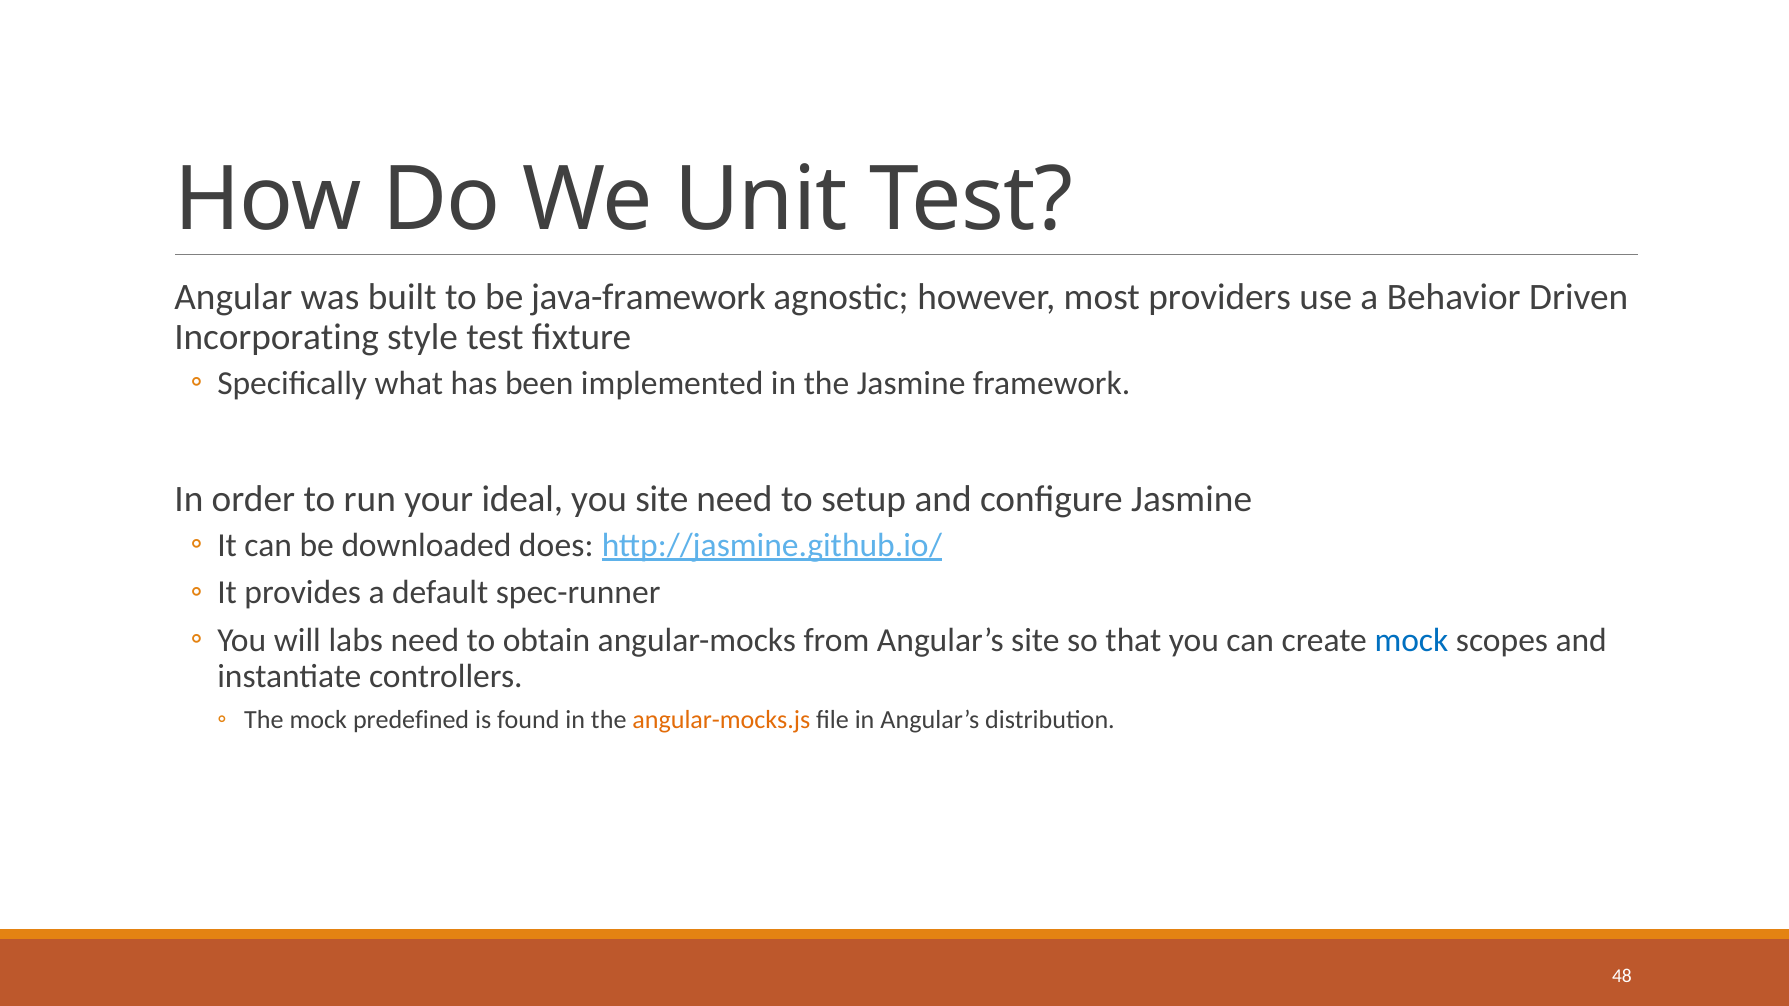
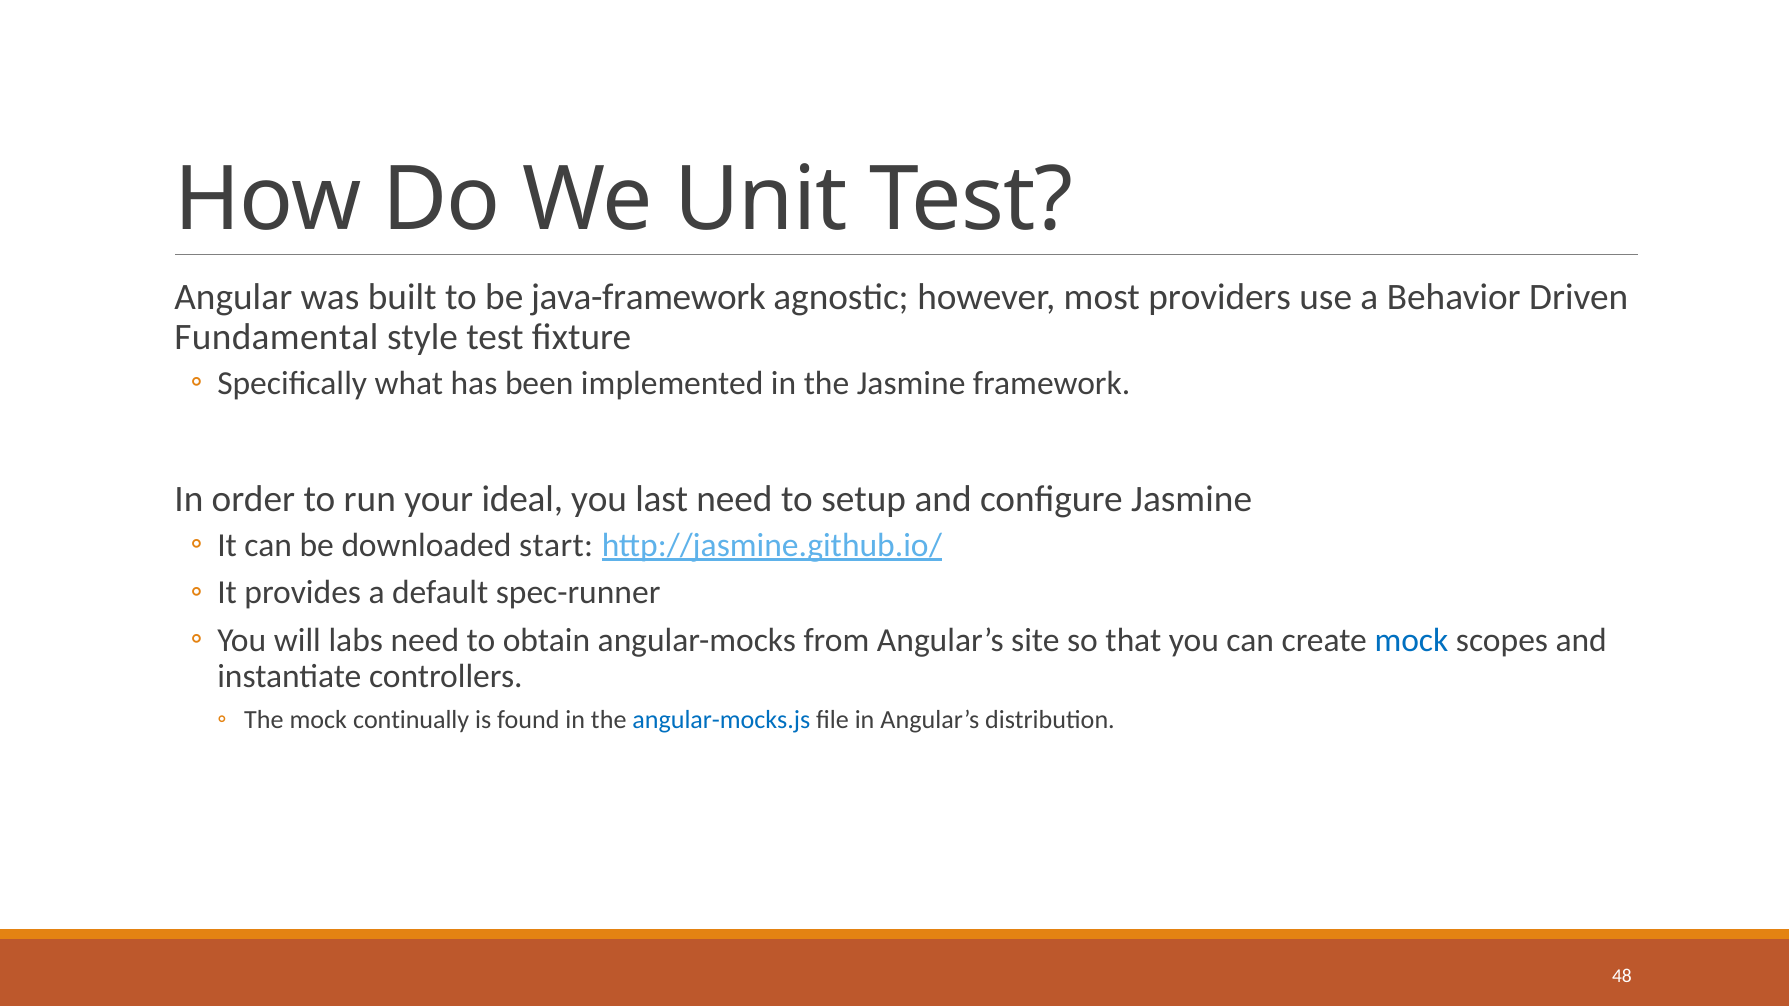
Incorporating: Incorporating -> Fundamental (276, 338)
you site: site -> last (662, 499)
does: does -> start (556, 545)
predefined: predefined -> continually (411, 720)
angular-mocks.js colour: orange -> blue (721, 720)
